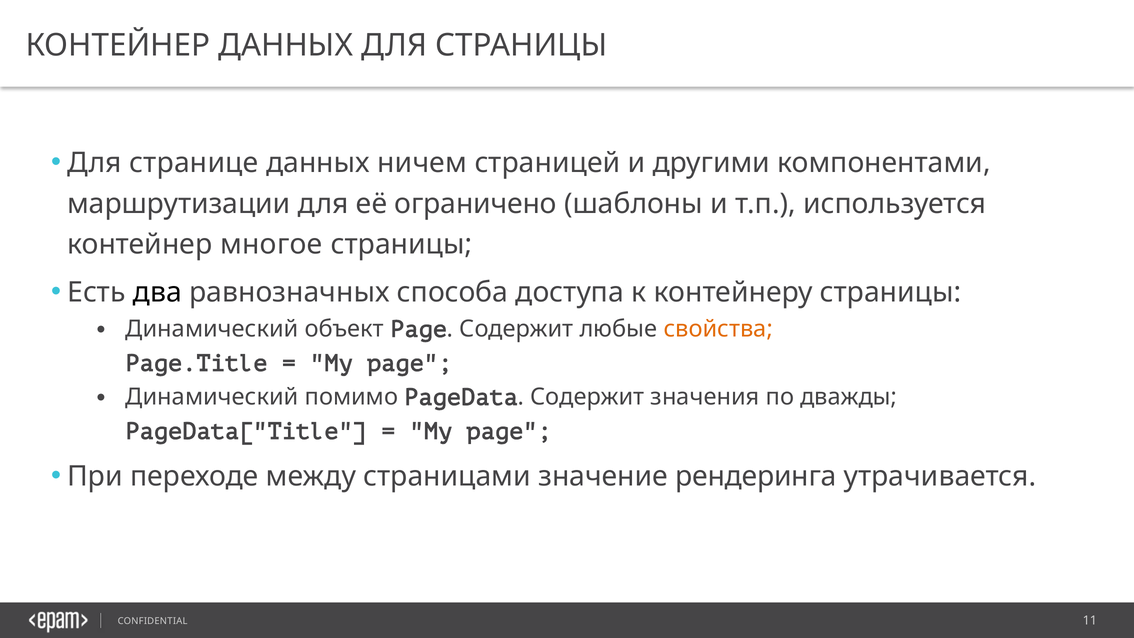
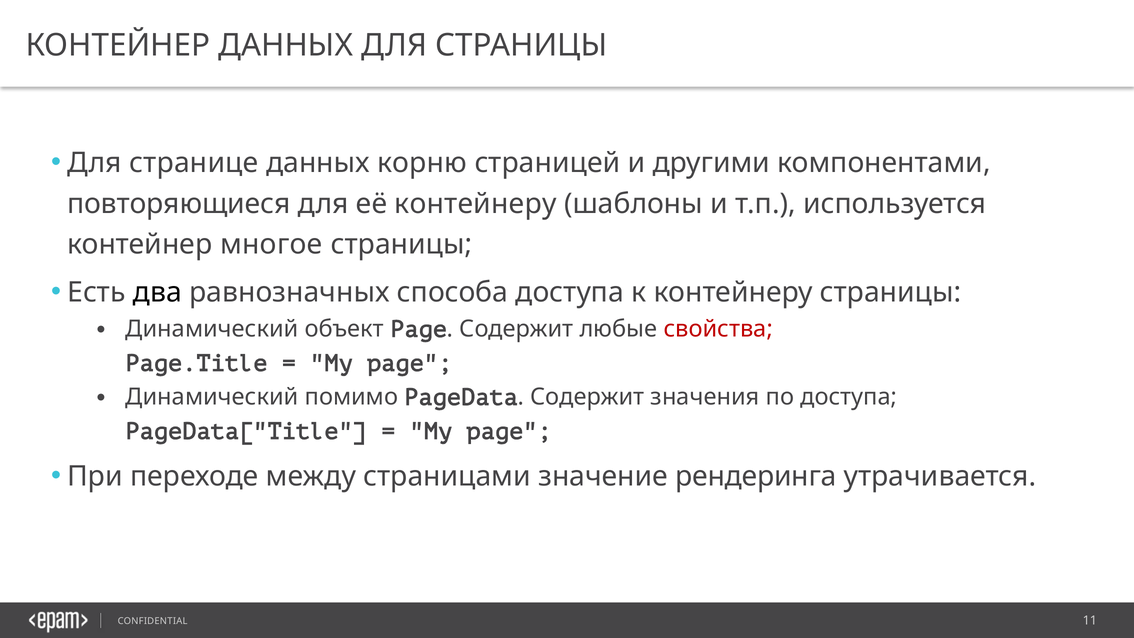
ничем: ничем -> корню (422, 163)
маршрутизации: маршрутизации -> повторяющиеся (179, 204)
её ограничено: ограничено -> контейнеру (475, 204)
свойства colour: orange -> red (718, 329)
по дважды: дважды -> доступа (849, 397)
